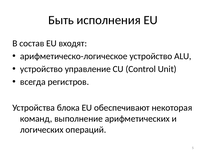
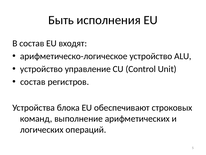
всегда: всегда -> состав (33, 82)
некоторая: некоторая -> строковых (172, 107)
